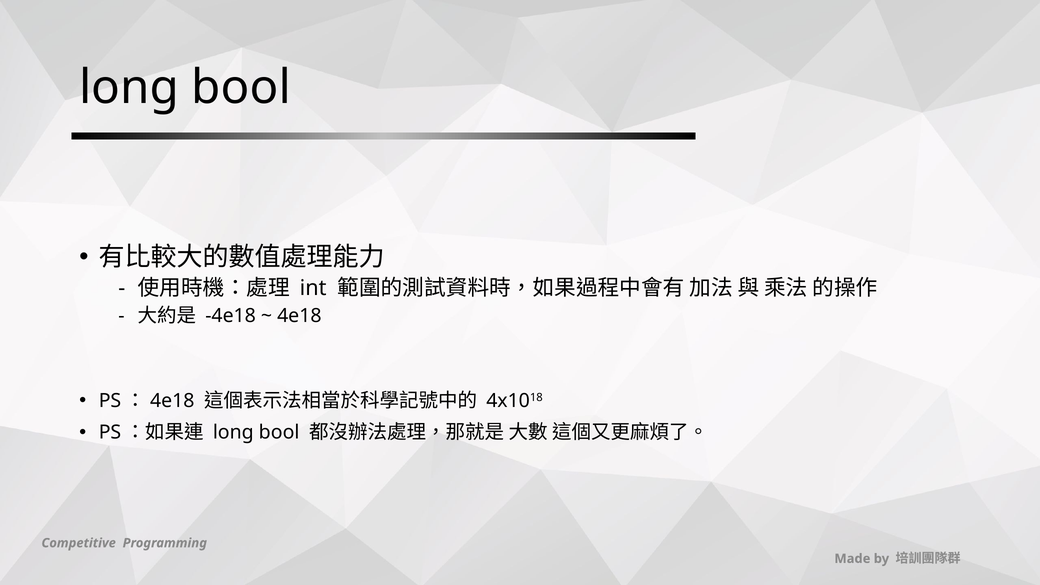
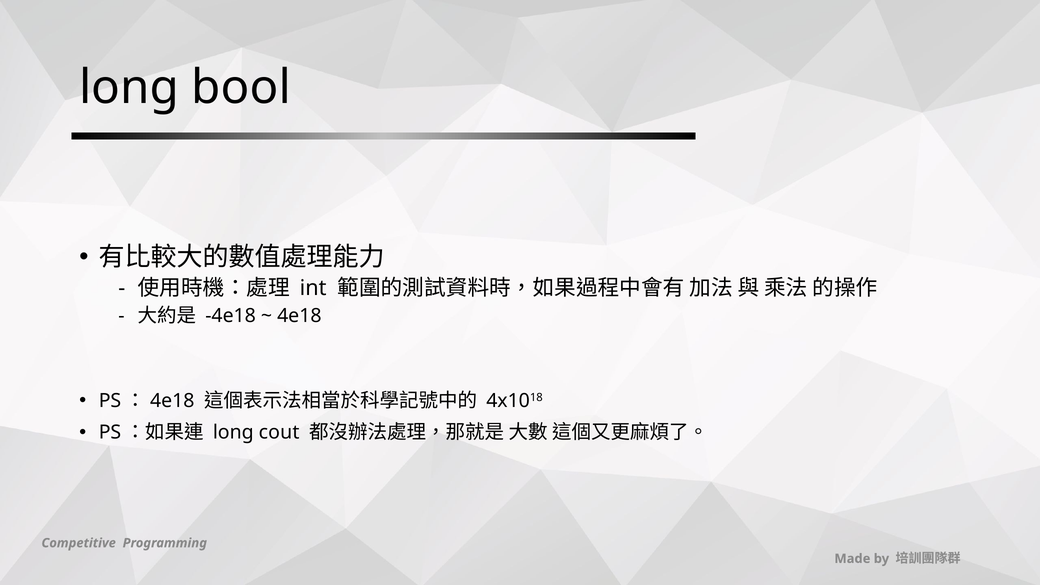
bool: bool -> cout (279, 433)
